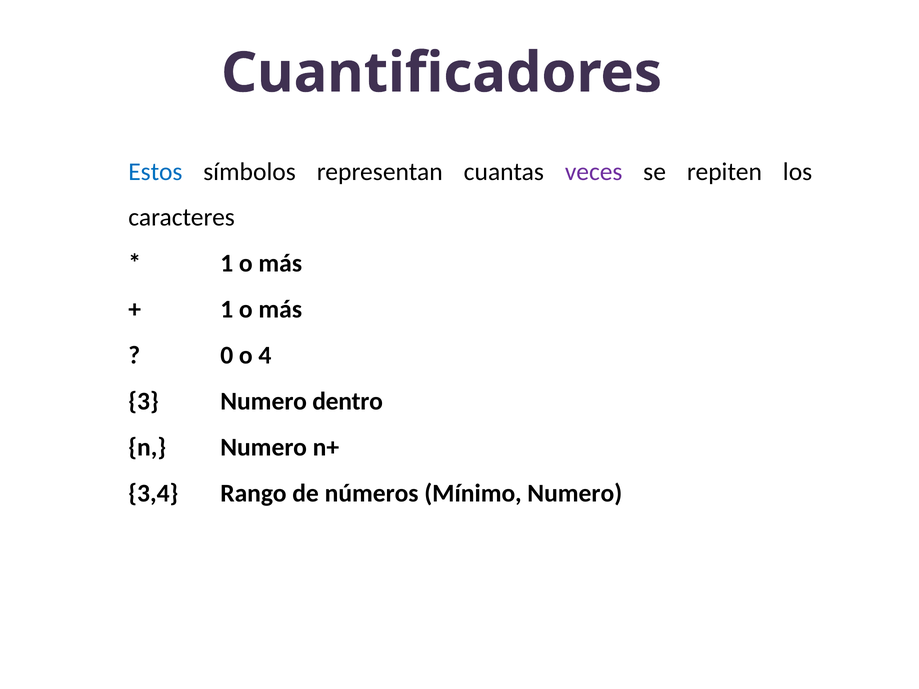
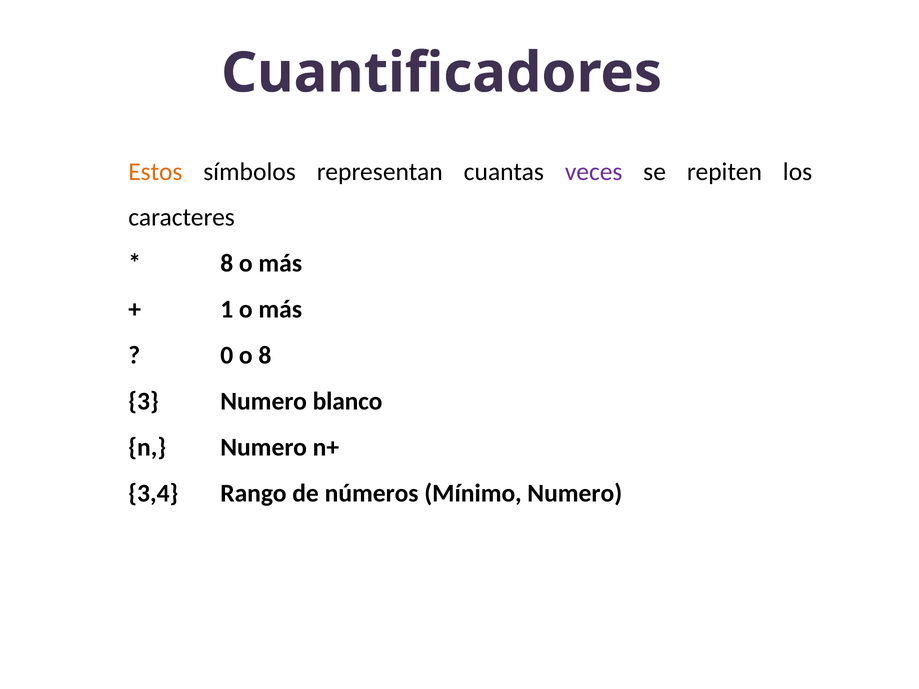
Estos colour: blue -> orange (155, 172)
1: 1 -> 8 (227, 264)
o 4: 4 -> 8 (265, 355)
dentro: dentro -> blanco (348, 401)
